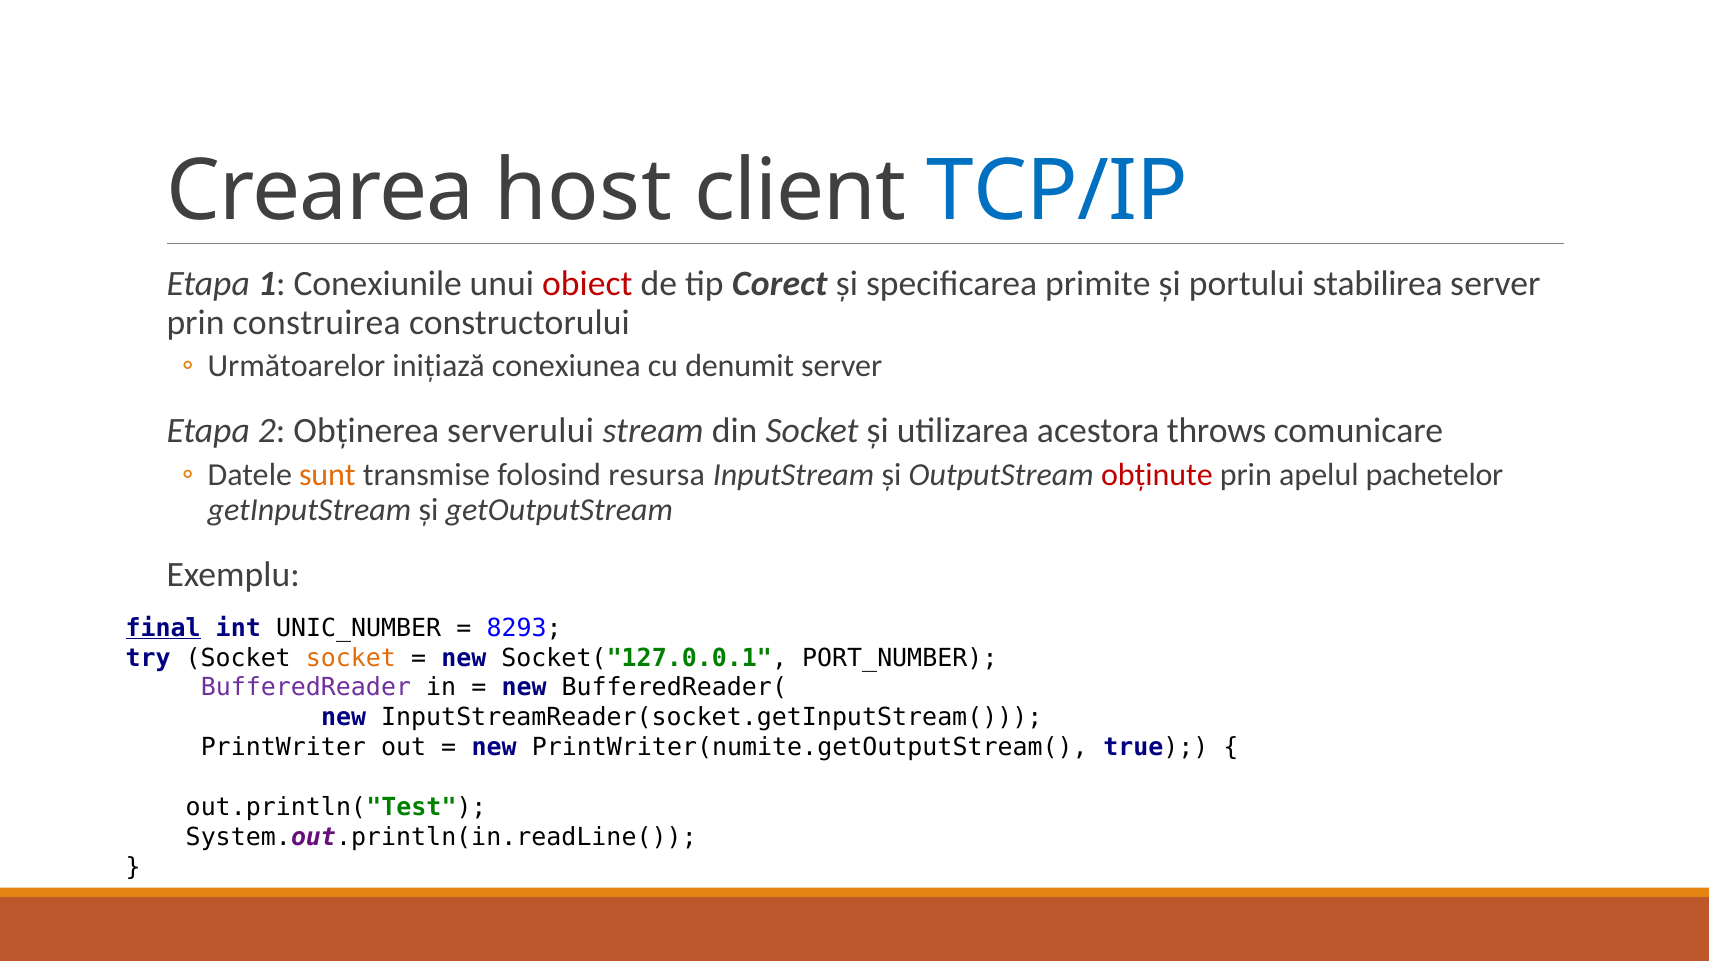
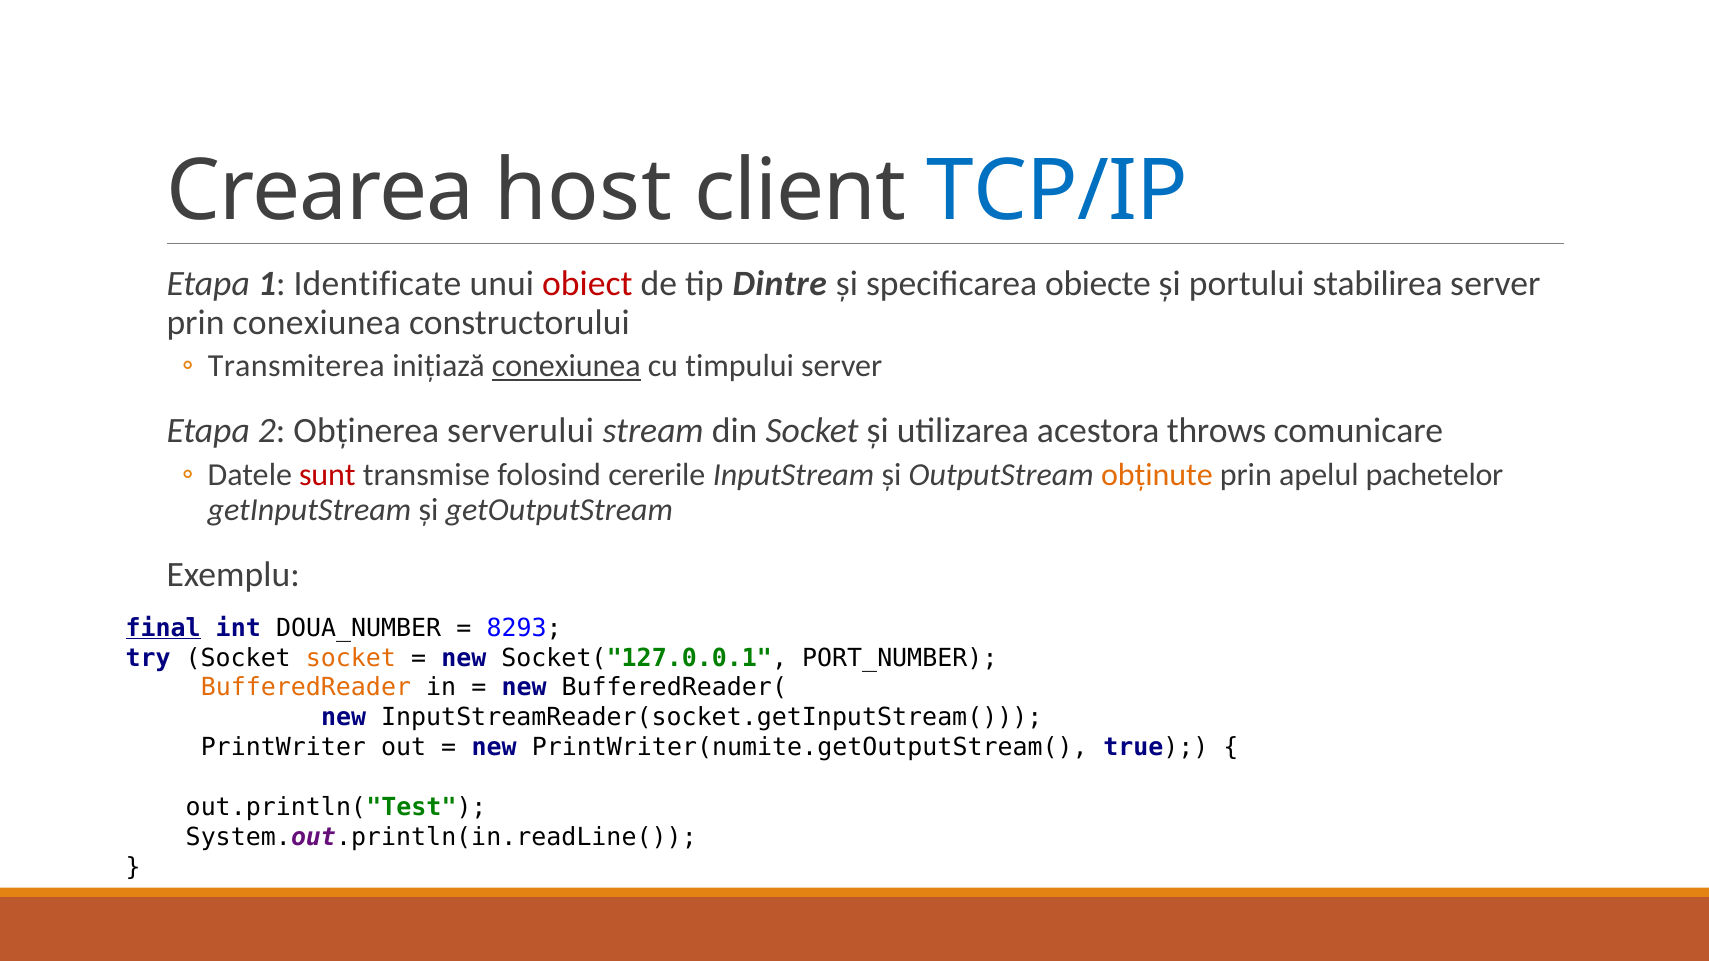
Conexiunile: Conexiunile -> Identificate (377, 284)
Corect: Corect -> Dintre (780, 284)
primite: primite -> obiecte (1098, 284)
prin construirea: construirea -> conexiunea (317, 323)
Următoarelor: Următoarelor -> Transmiterea (296, 366)
conexiunea underline: none -> present (566, 366)
denumit: denumit -> timpului (740, 366)
sunt colour: orange -> red (327, 475)
resursa: resursa -> cererile (657, 475)
obținute colour: red -> orange (1157, 475)
UNIC_NUMBER: UNIC_NUMBER -> DOUA_NUMBER (359, 628)
BufferedReader colour: purple -> orange (306, 688)
